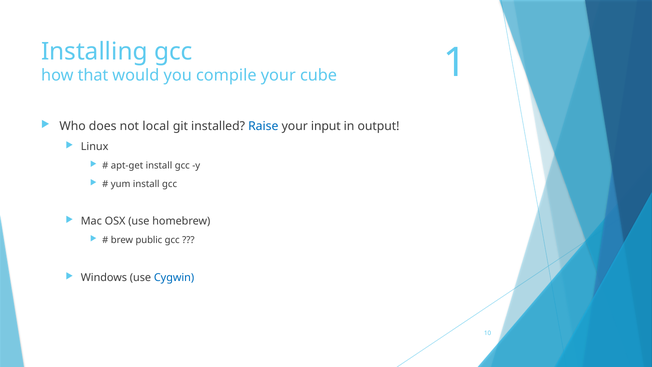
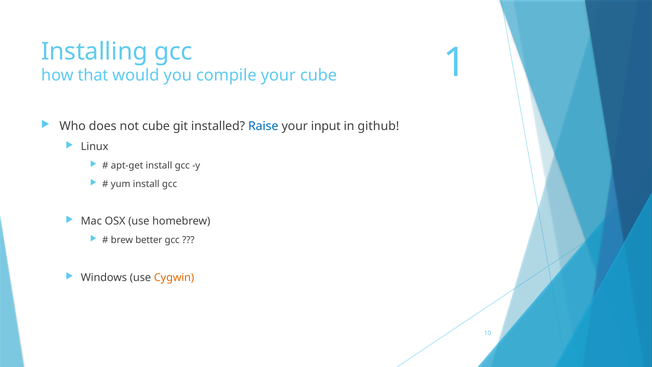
not local: local -> cube (156, 126)
output: output -> github (378, 126)
public: public -> better (149, 240)
Cygwin colour: blue -> orange (174, 277)
